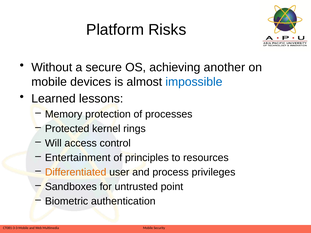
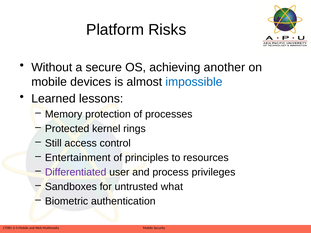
Will: Will -> Still (53, 143)
Differentiated colour: orange -> purple (76, 172)
point: point -> what (172, 187)
